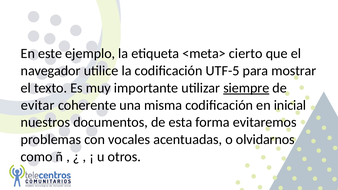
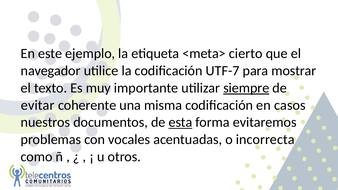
UTF-5: UTF-5 -> UTF-7 (223, 71)
inicial: inicial -> casos (290, 105)
esta underline: none -> present (180, 122)
olvidarnos: olvidarnos -> incorrecta (265, 140)
